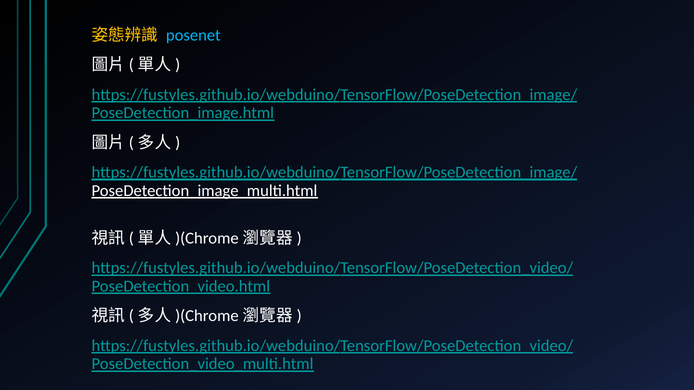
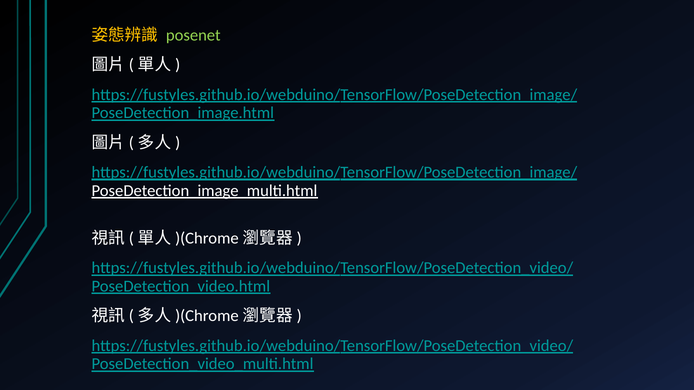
posenet colour: light blue -> light green (193, 35)
